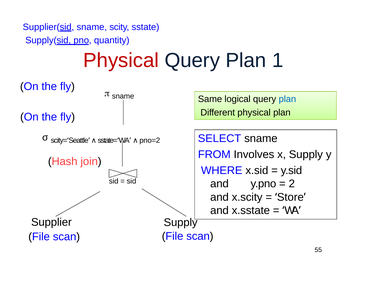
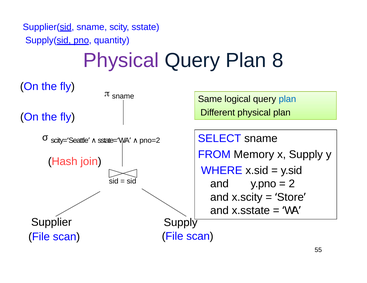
Physical colour: red -> purple (121, 61)
1: 1 -> 8 (278, 61)
Involves: Involves -> Memory (254, 155)
